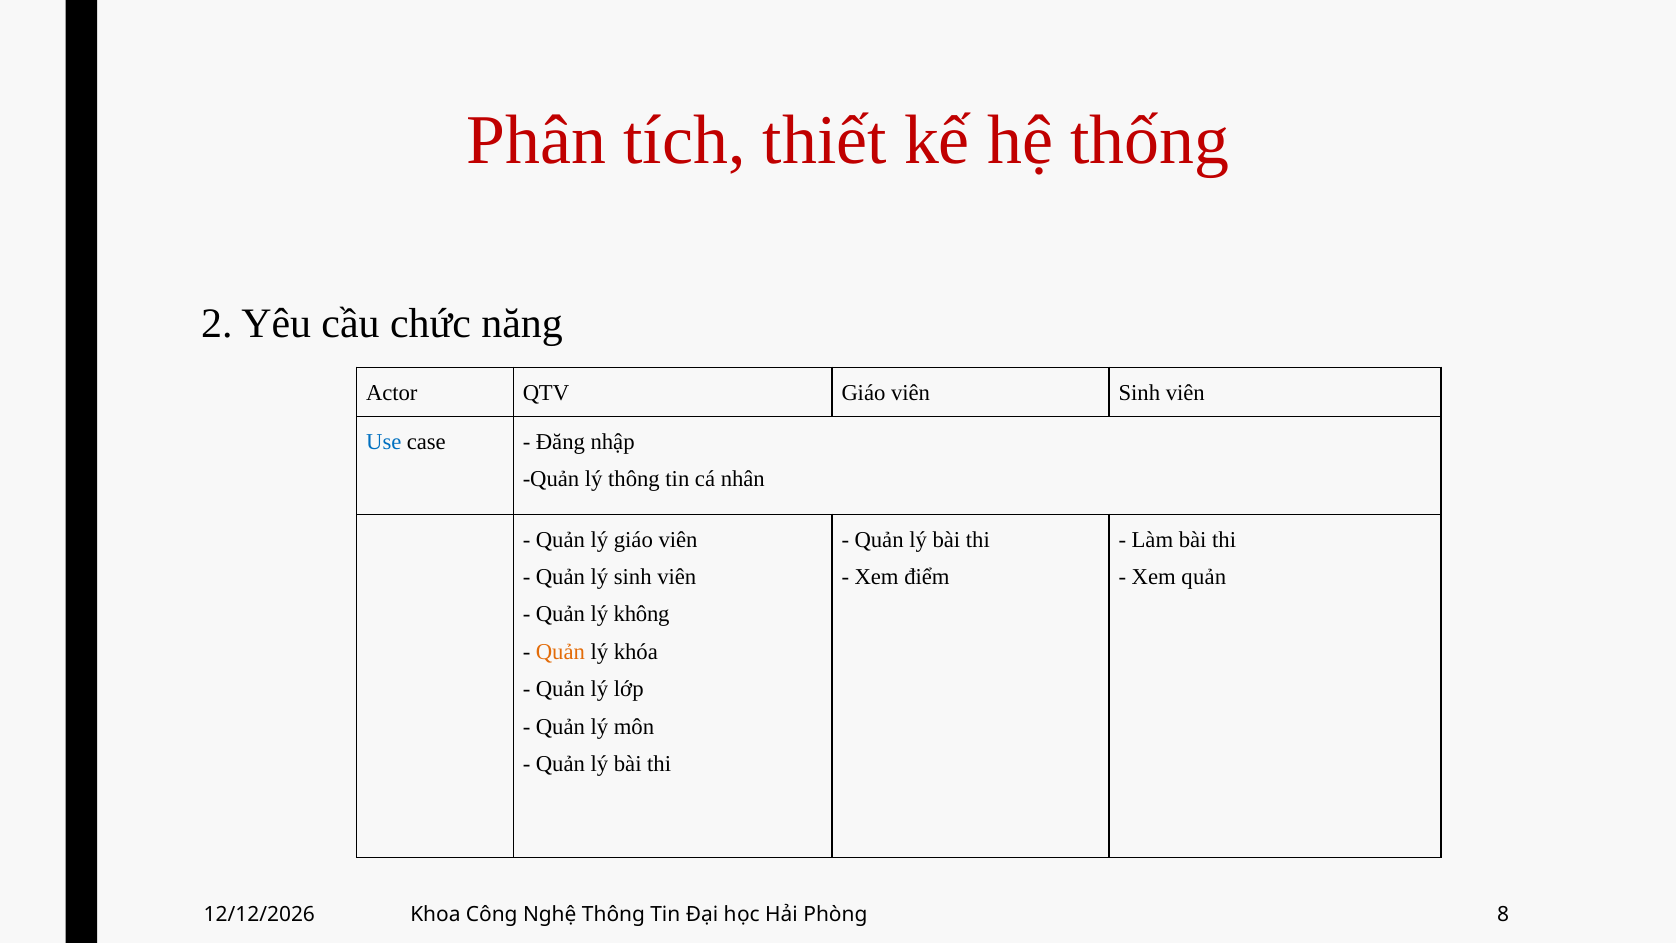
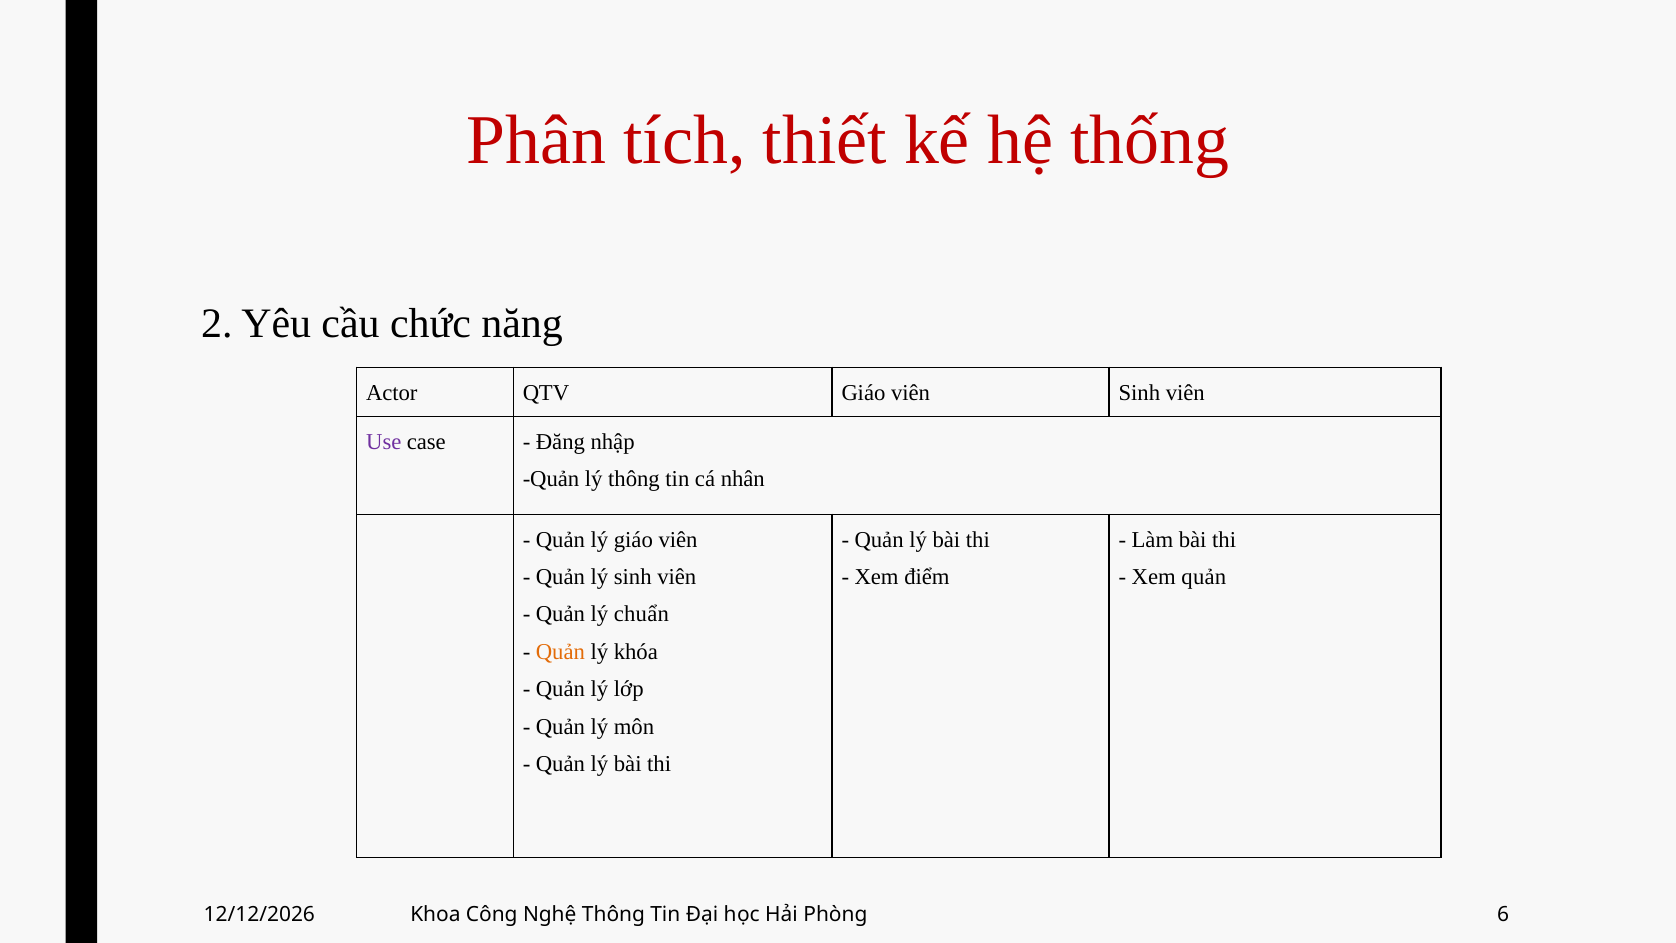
Use colour: blue -> purple (384, 441)
không: không -> chuẩn (641, 614)
8: 8 -> 6 (1503, 915)
